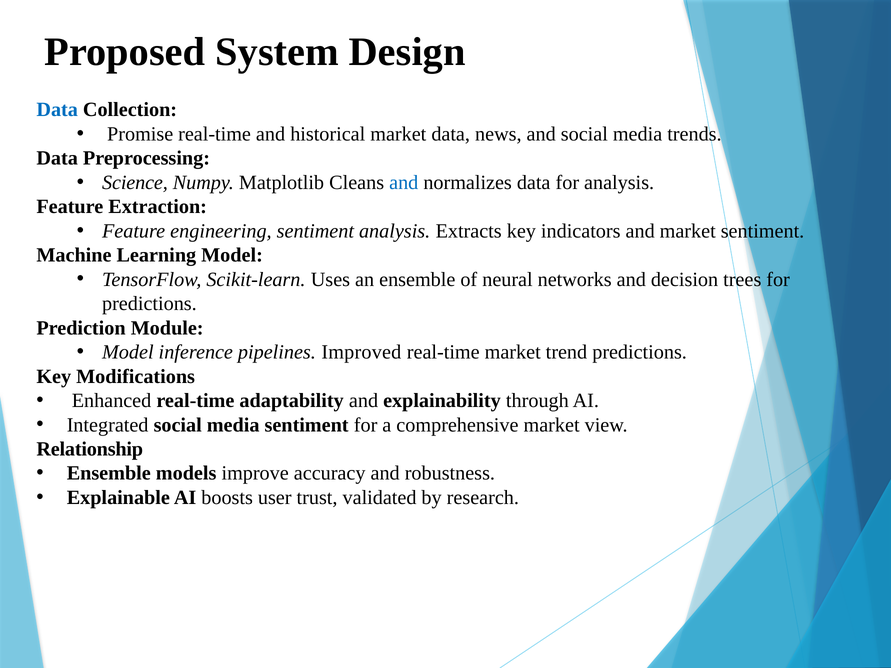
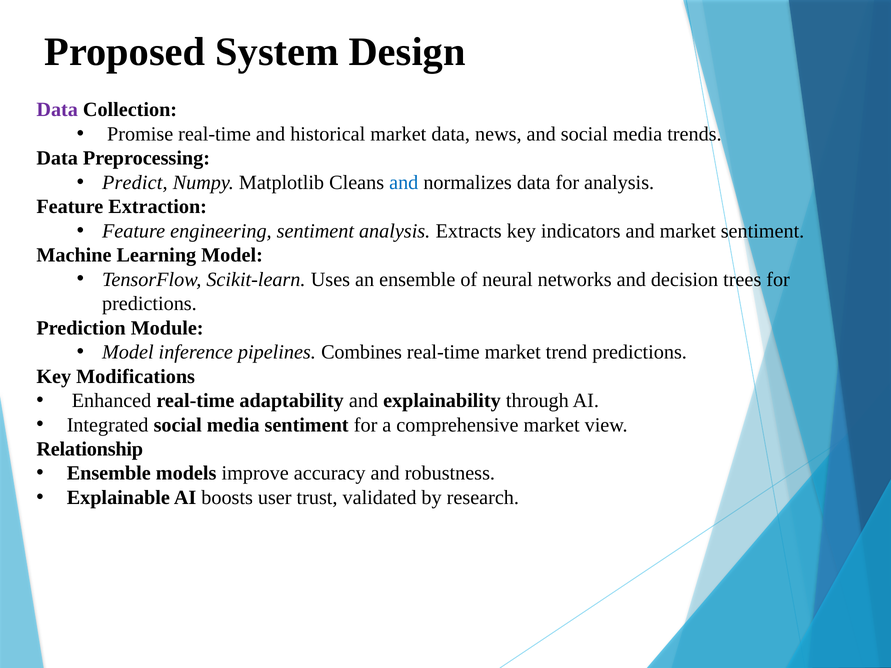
Data colour: blue -> purple (57, 110)
Science: Science -> Predict (135, 182)
Improved: Improved -> Combines (362, 352)
